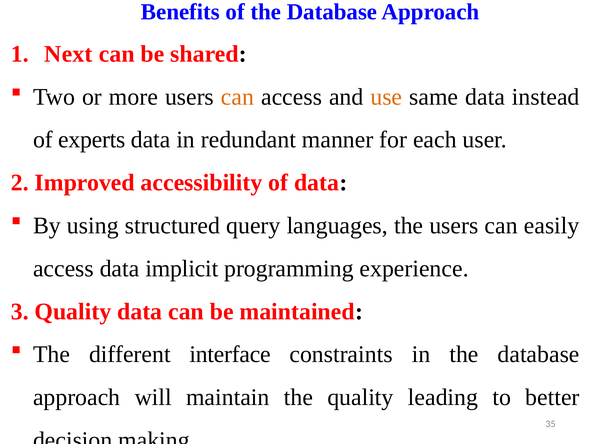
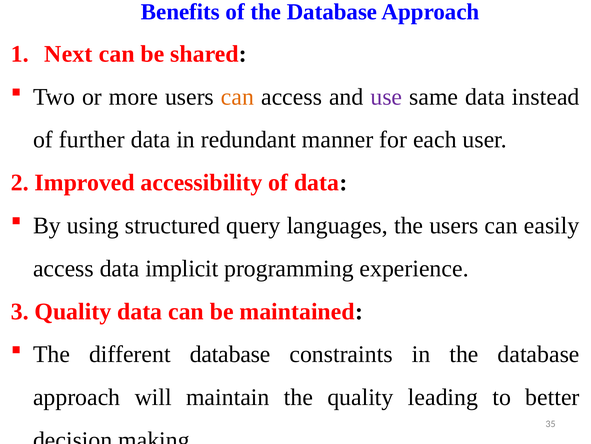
use colour: orange -> purple (386, 97)
experts: experts -> further (92, 140)
different interface: interface -> database (230, 354)
